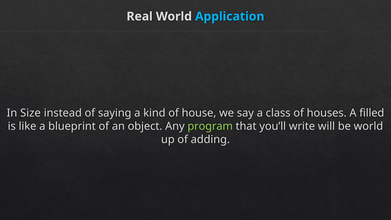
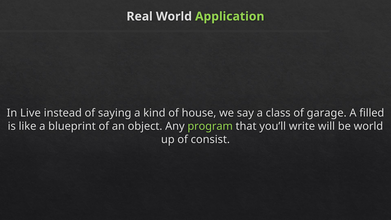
Application colour: light blue -> light green (230, 16)
Size: Size -> Live (30, 113)
houses: houses -> garage (327, 113)
adding: adding -> consist (210, 139)
